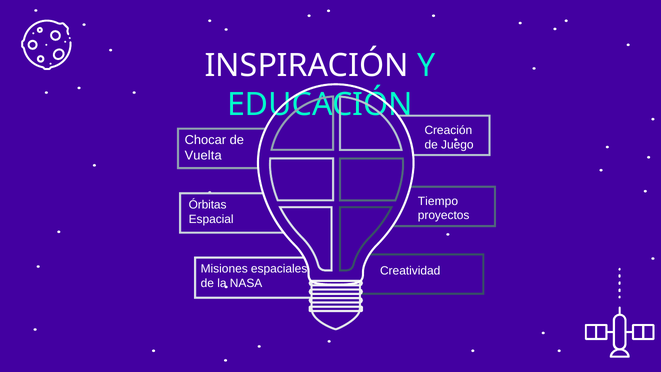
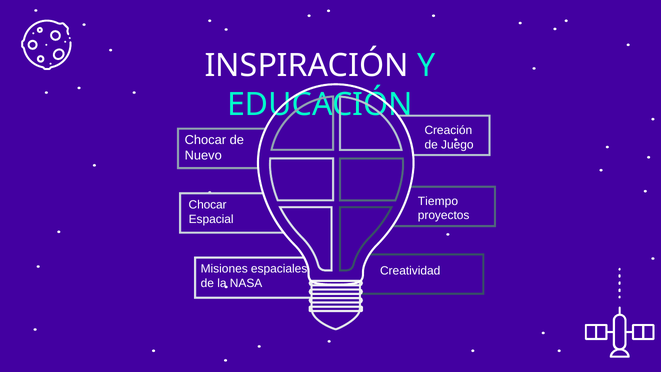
Vuelta: Vuelta -> Nuevo (203, 155)
Órbitas: Órbitas -> Chocar (208, 205)
